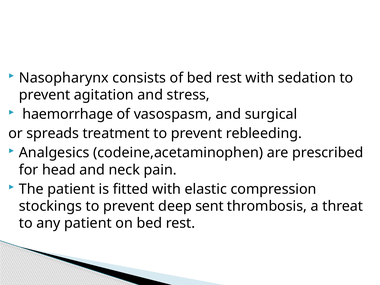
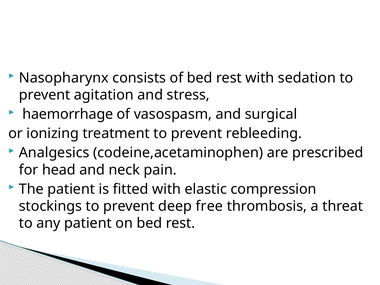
spreads: spreads -> ionizing (53, 133)
sent: sent -> free (209, 206)
